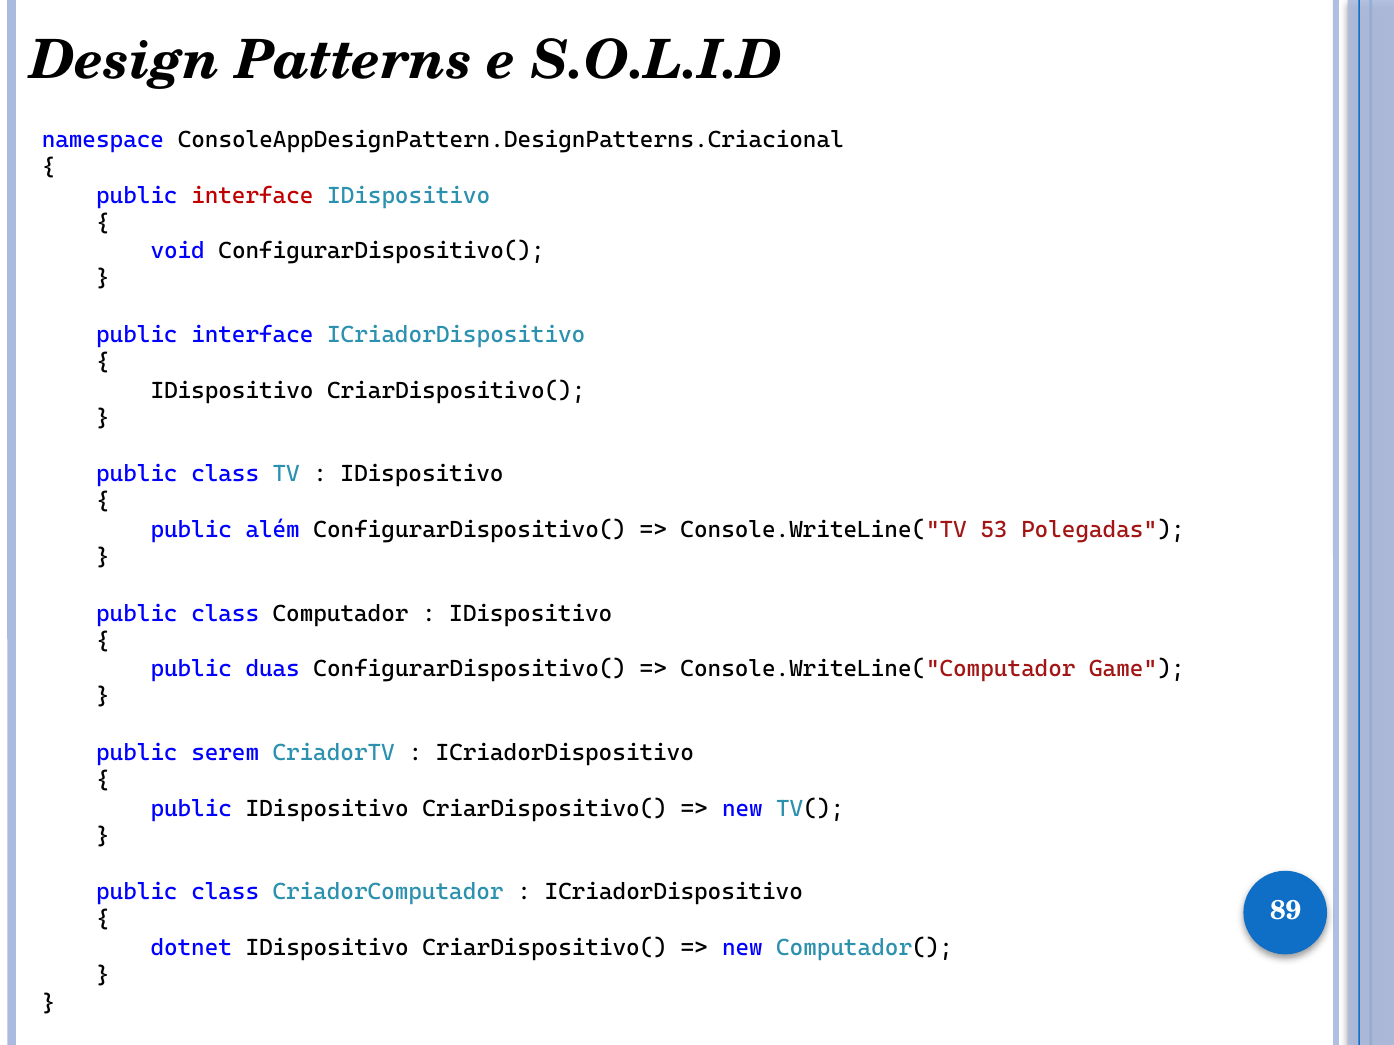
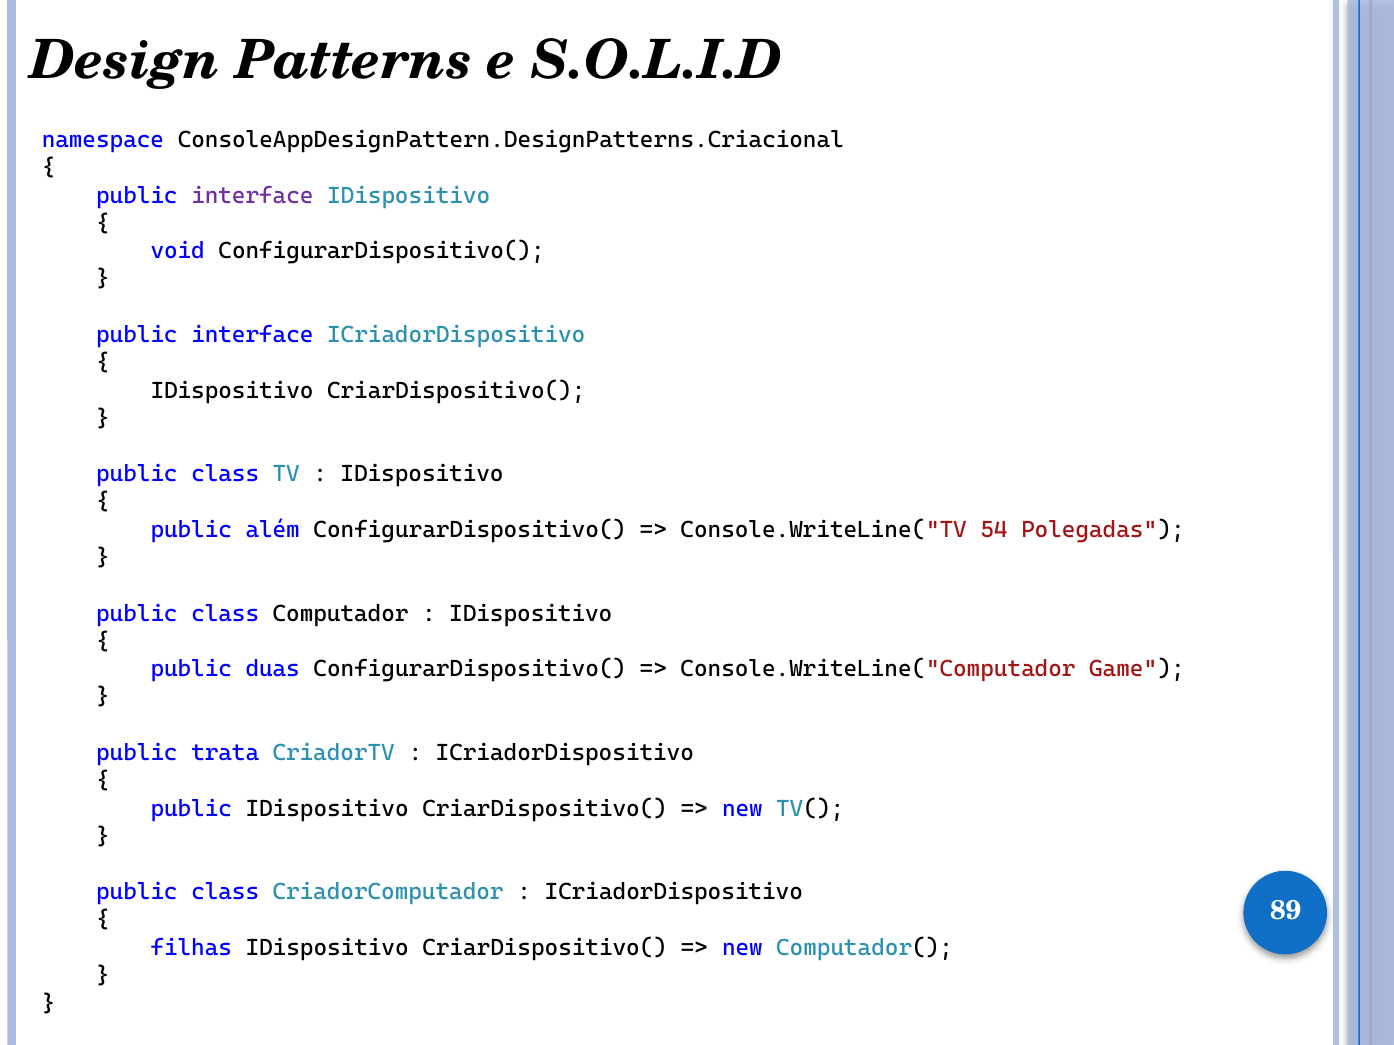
interface colour: red -> purple (252, 196)
53: 53 -> 54 (994, 530)
serem: serem -> trata (225, 753)
dotnet: dotnet -> filhas (191, 948)
